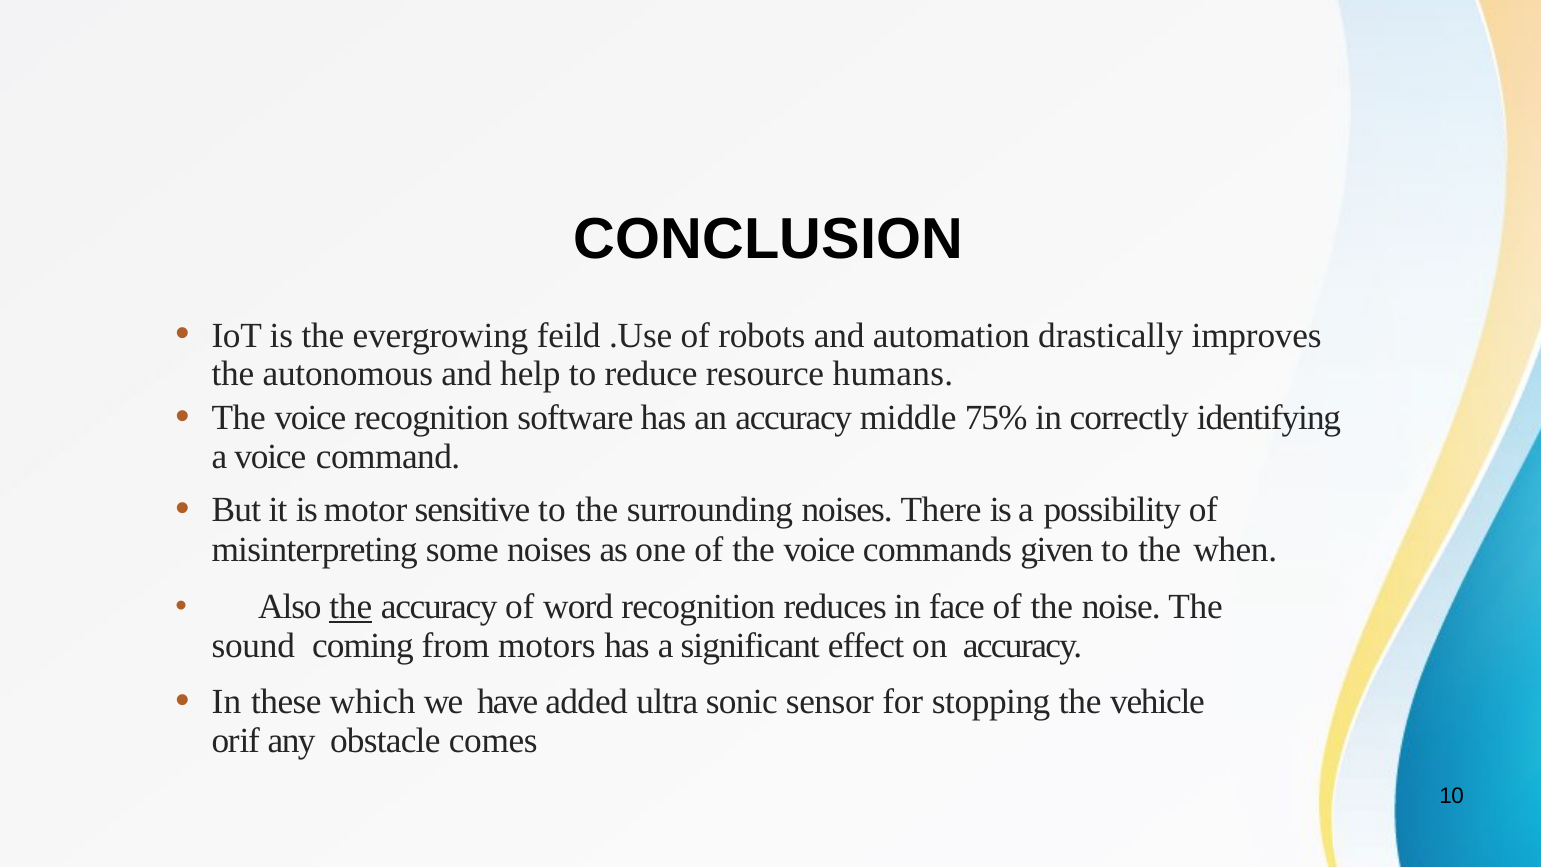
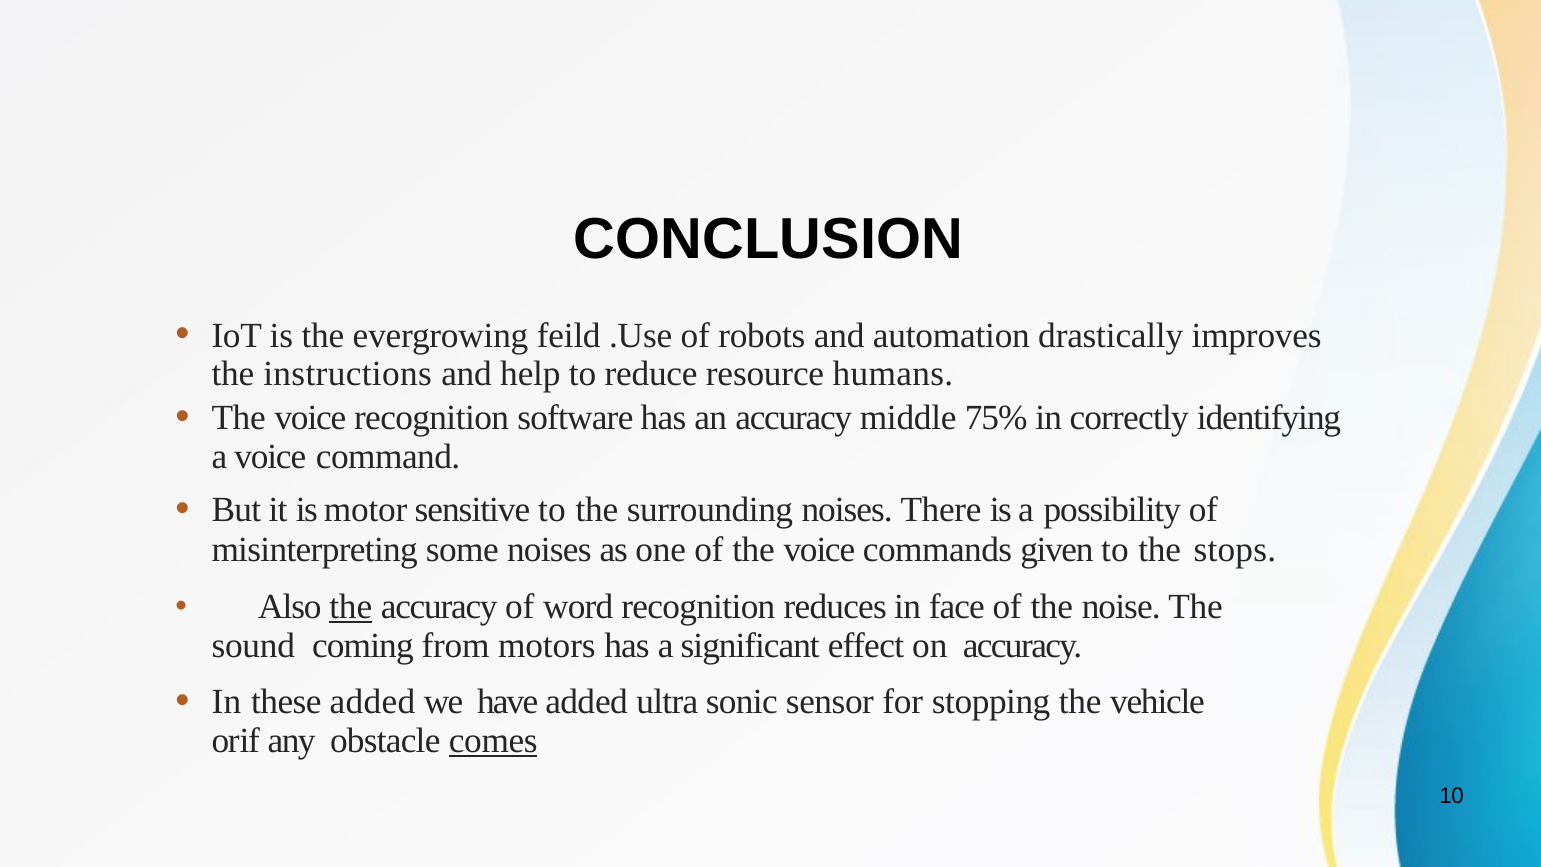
autonomous: autonomous -> instructions (348, 374)
when: when -> stops (1235, 550)
these which: which -> added (372, 702)
comes underline: none -> present (493, 740)
